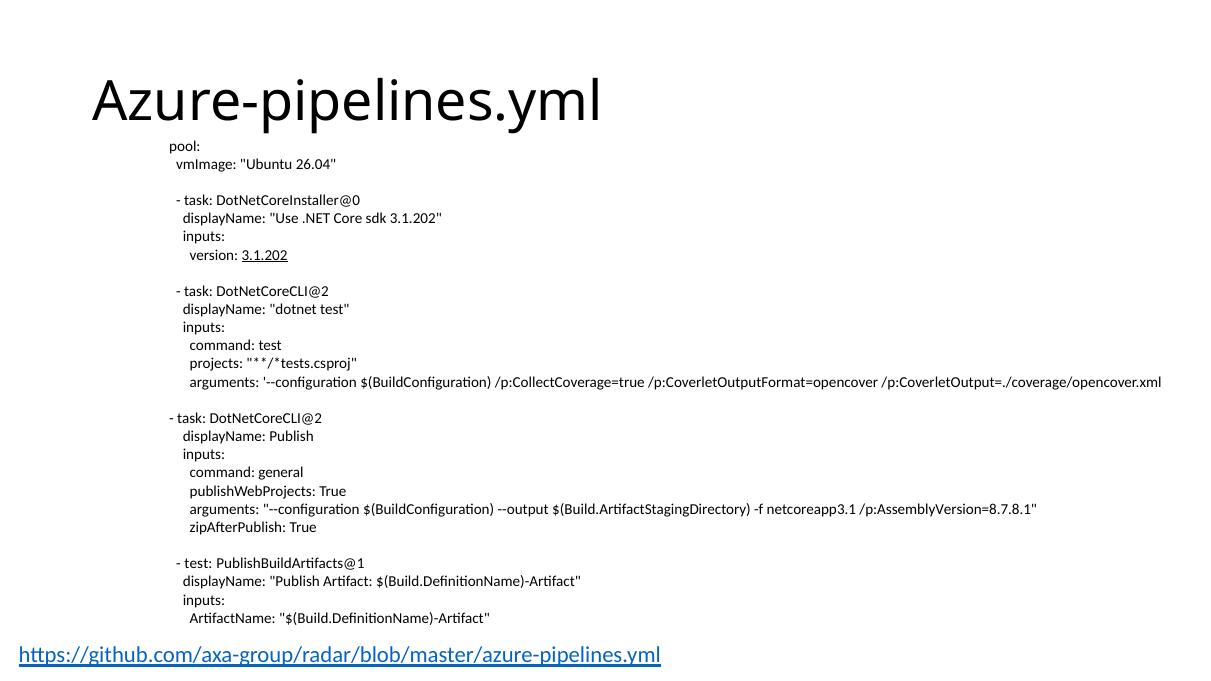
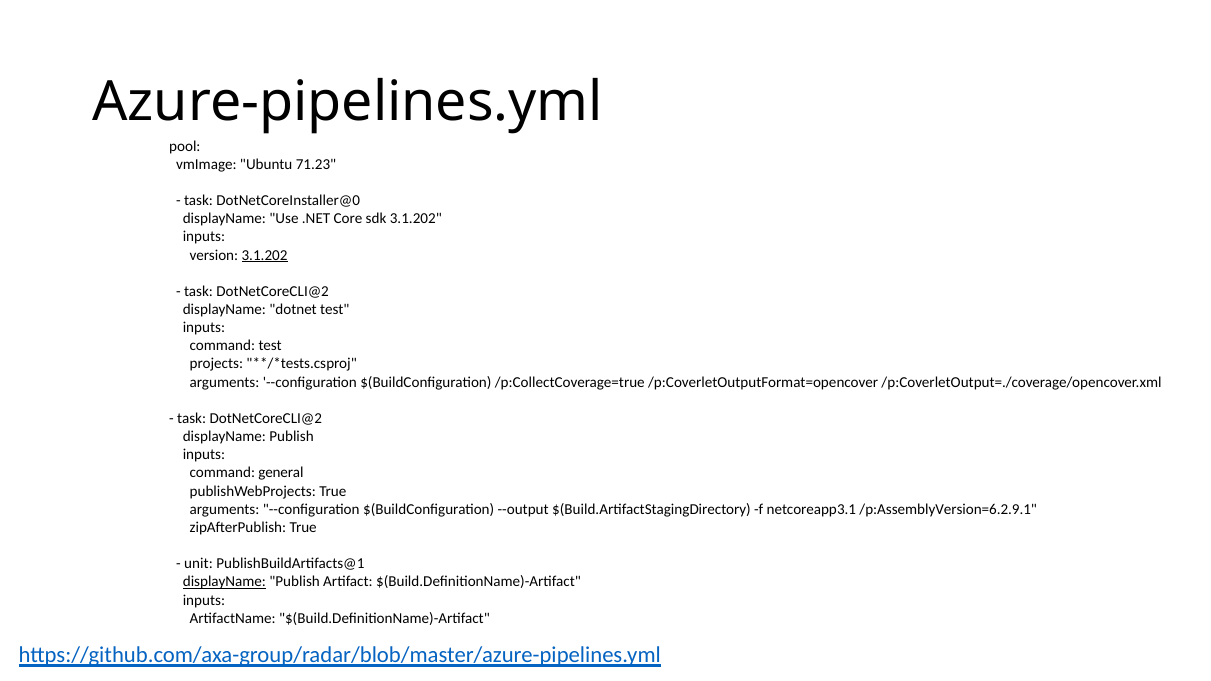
26.04: 26.04 -> 71.23 (316, 164)
/p:AssemblyVersion=8.7.8.1: /p:AssemblyVersion=8.7.8.1 -> /p:AssemblyVersion=6.2.9.1 (948, 509)
test: test -> unit (198, 564)
displayName underline: none -> present (224, 582)
